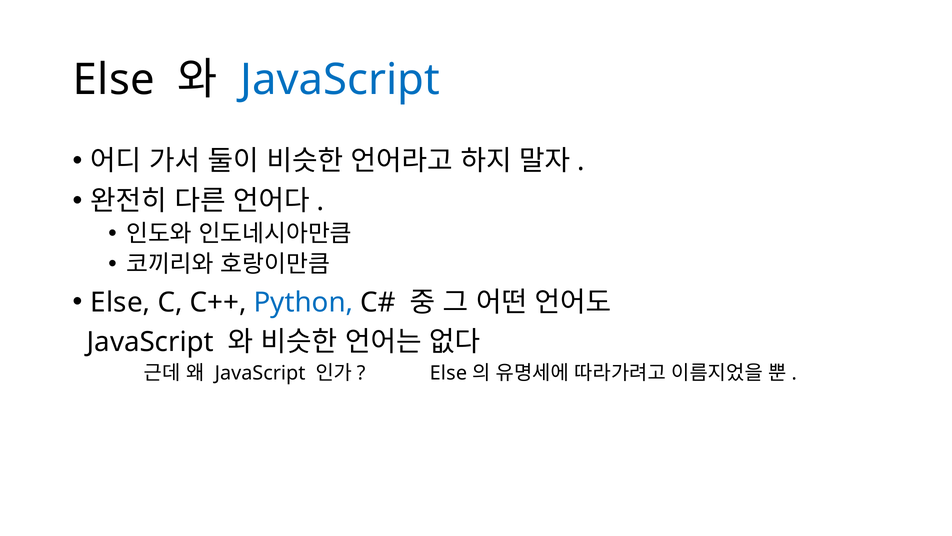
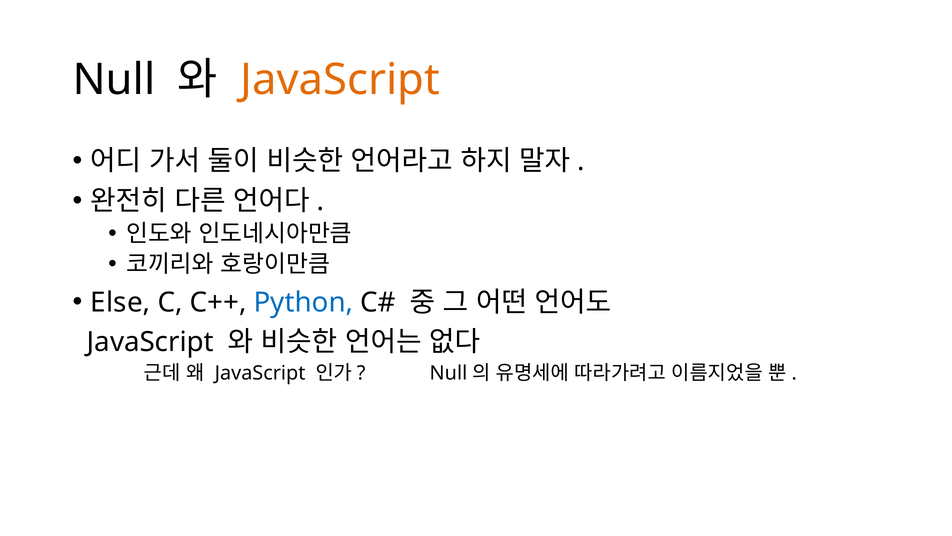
Else: Else -> Null (114, 80)
JavaScript colour: blue -> orange (340, 80)
Else: Else -> Null (448, 373)
